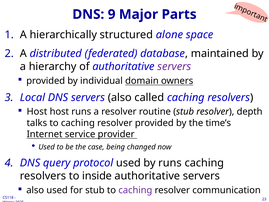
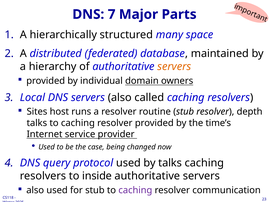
9: 9 -> 7 (112, 14)
alone: alone -> many (169, 35)
servers colour: purple -> orange (174, 66)
Host: Host -> Sites (37, 112)
by runs: runs -> talks (170, 163)
